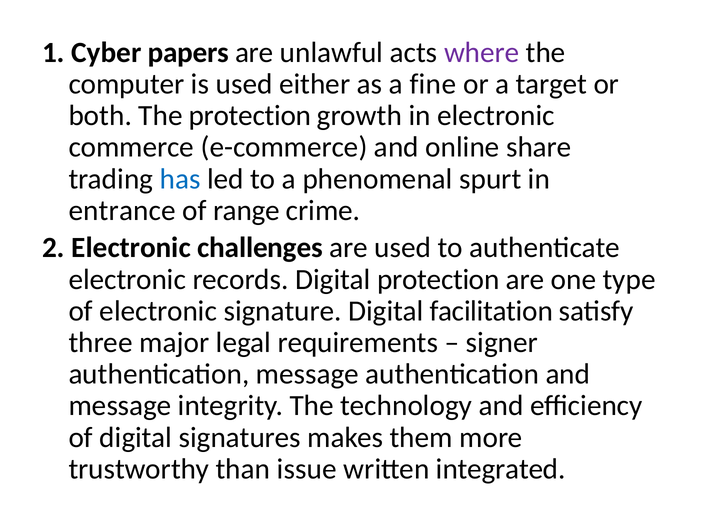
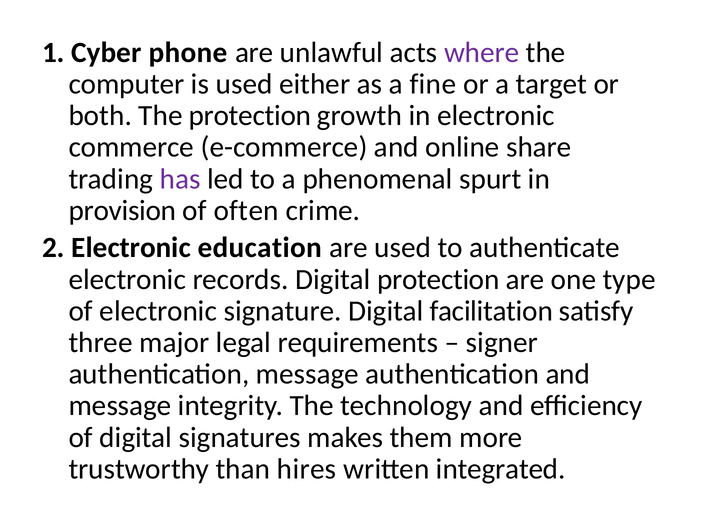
papers: papers -> phone (188, 52)
has colour: blue -> purple (180, 179)
entrance: entrance -> provision (122, 211)
range: range -> often (246, 211)
challenges: challenges -> education (260, 248)
issue: issue -> hires (307, 469)
